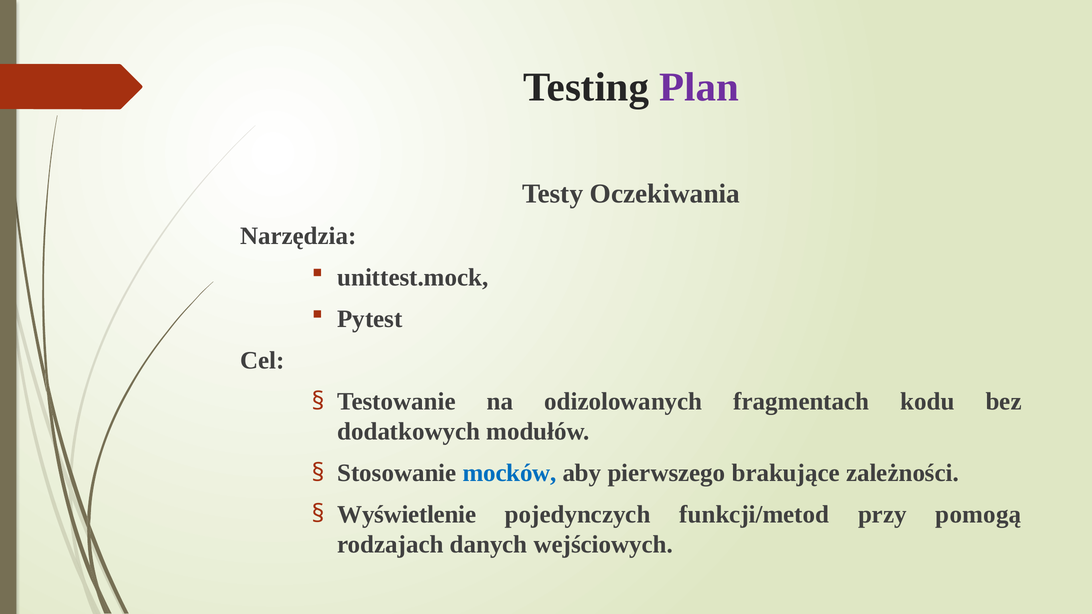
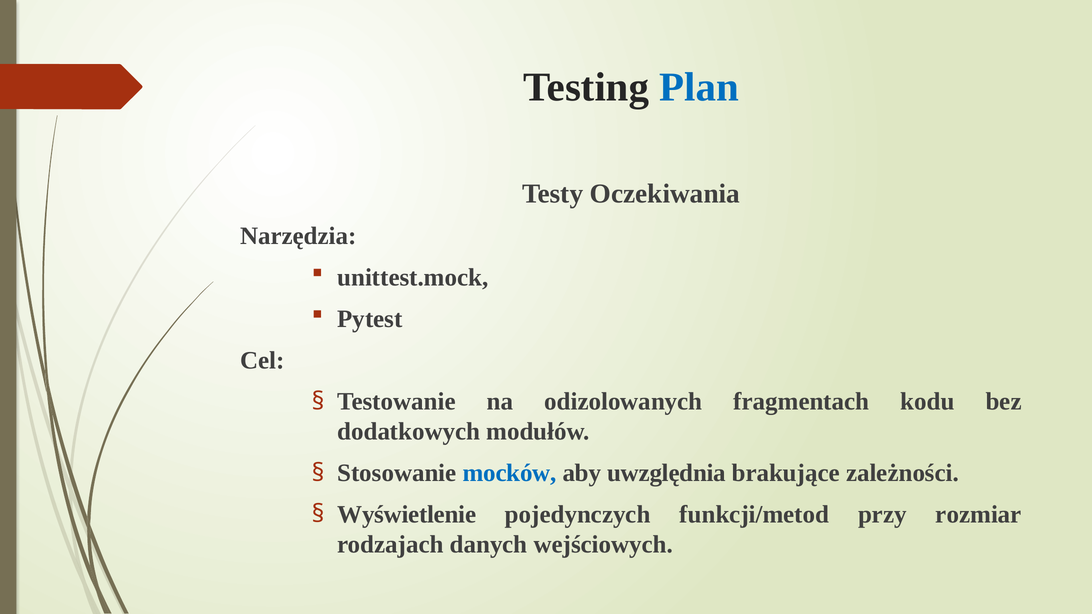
Plan colour: purple -> blue (699, 87)
pierwszego: pierwszego -> uwzględnia (667, 473)
pomogą: pomogą -> rozmiar (979, 515)
